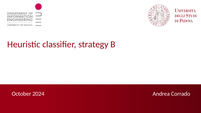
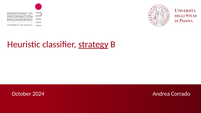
strategy underline: none -> present (93, 44)
